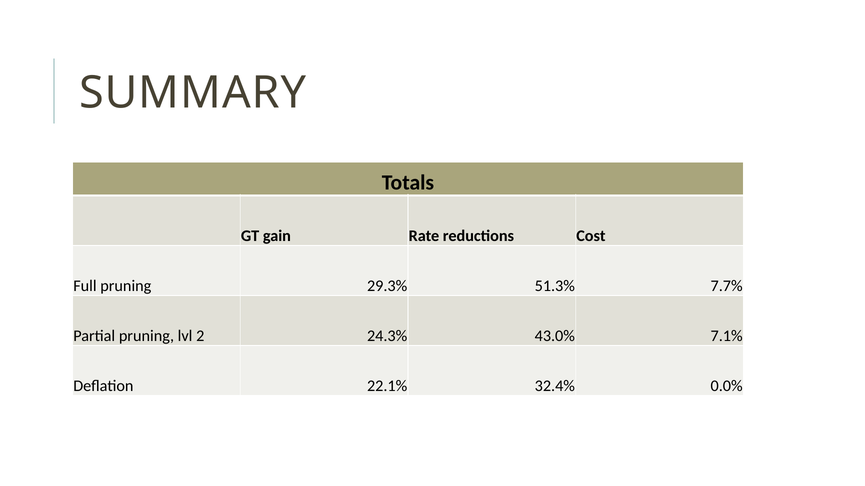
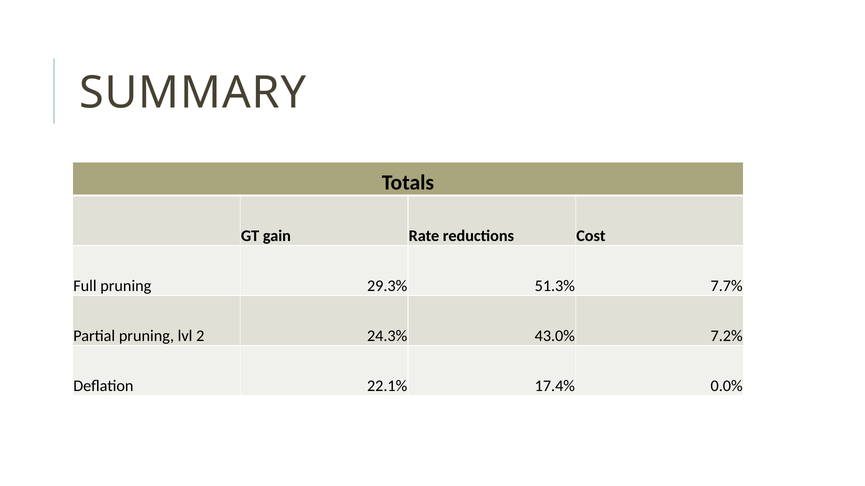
7.1%: 7.1% -> 7.2% (727, 336)
32.4%: 32.4% -> 17.4% (555, 386)
